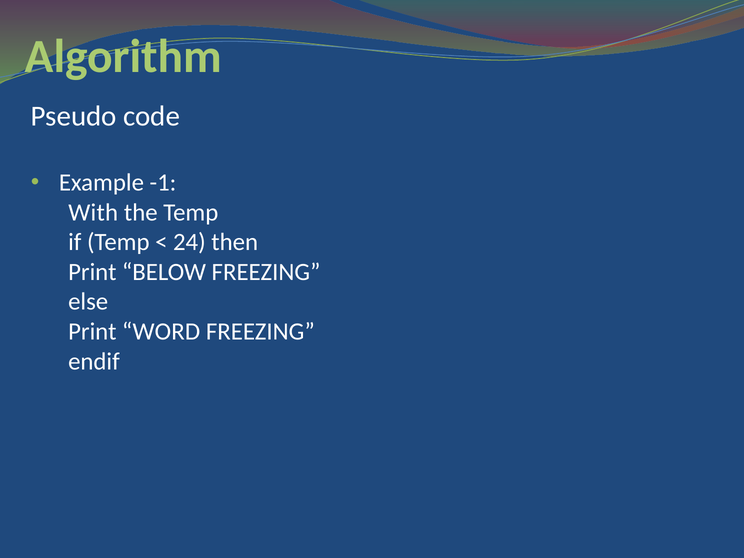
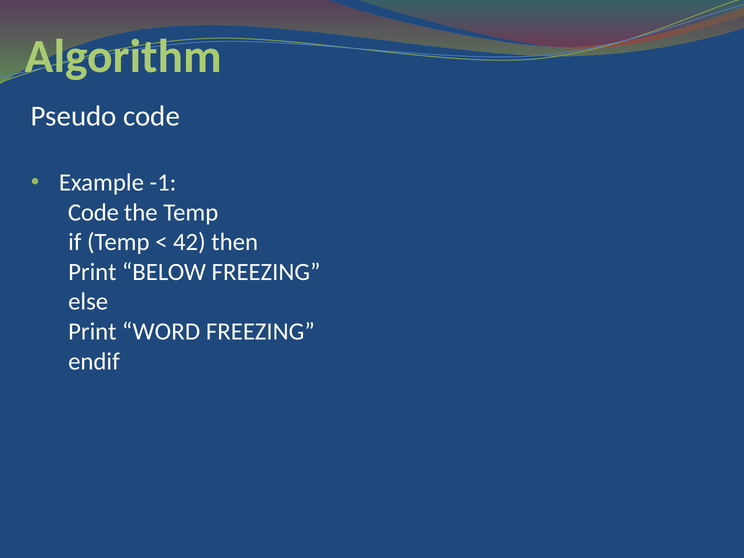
With: With -> Code (93, 213)
24: 24 -> 42 (189, 242)
